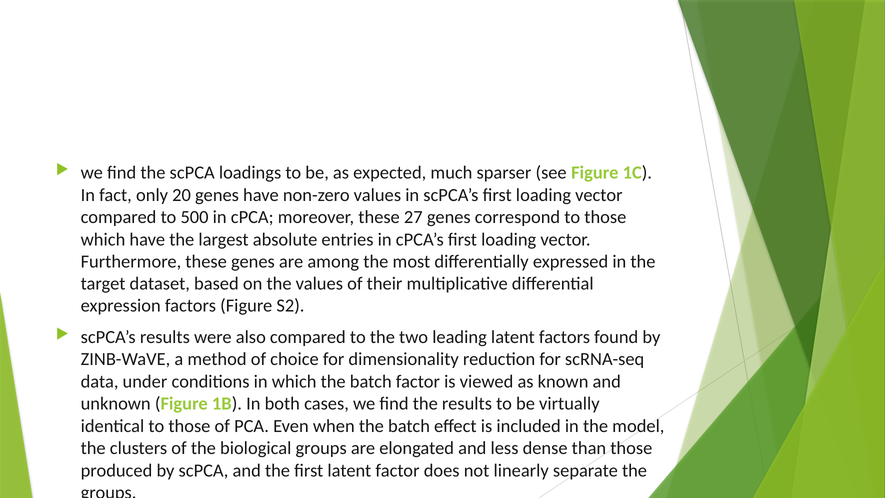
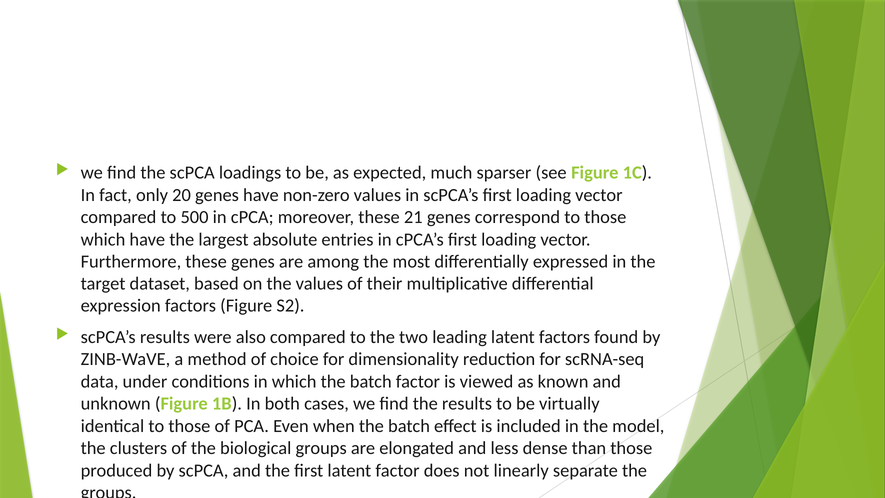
27: 27 -> 21 (413, 217)
